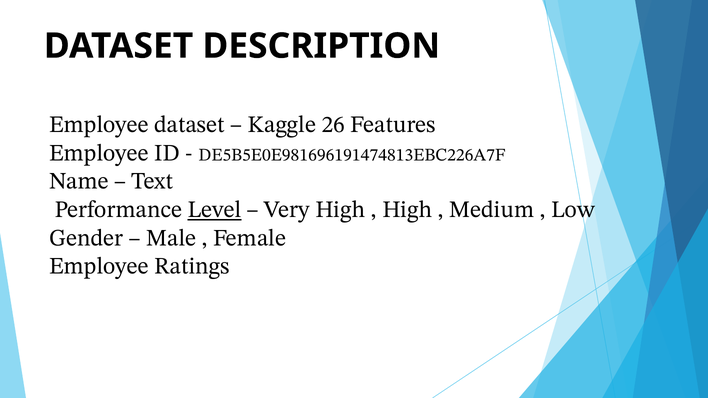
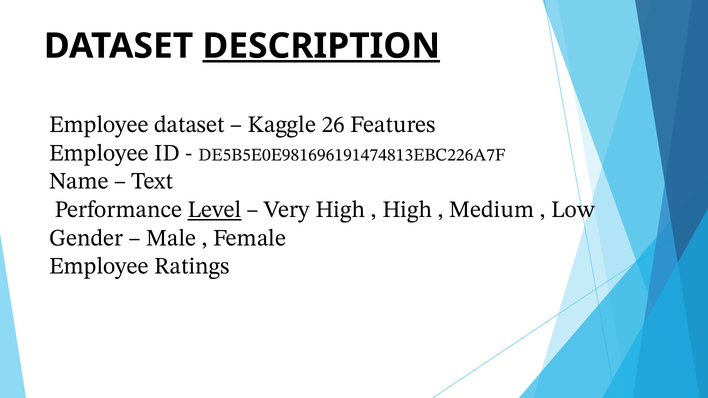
DESCRIPTION underline: none -> present (321, 46)
